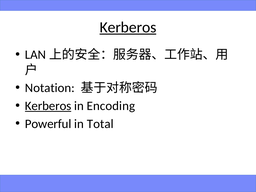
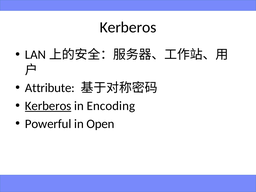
Kerberos underline: present -> none (128, 27)
Notation: Notation -> Attribute (50, 88)
Total: Total -> Open (100, 124)
